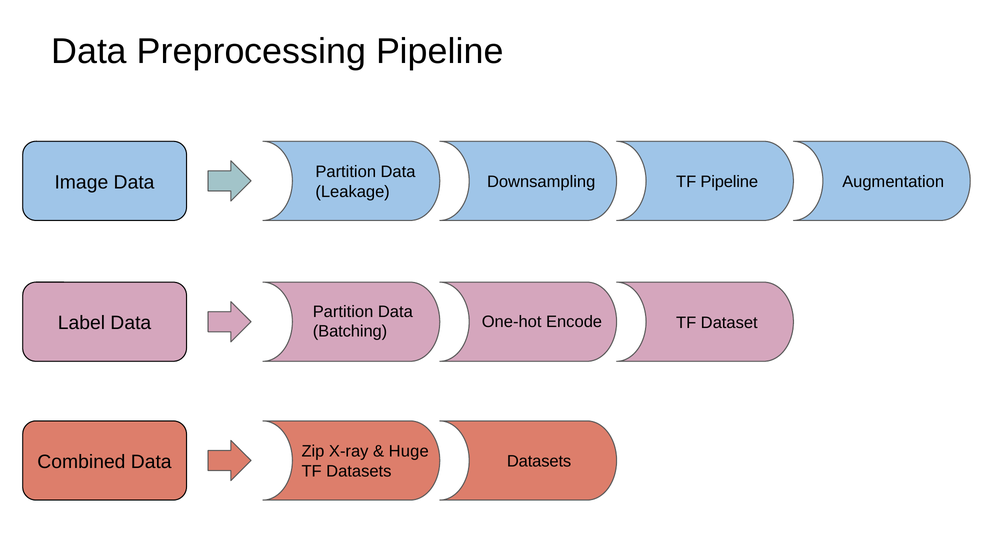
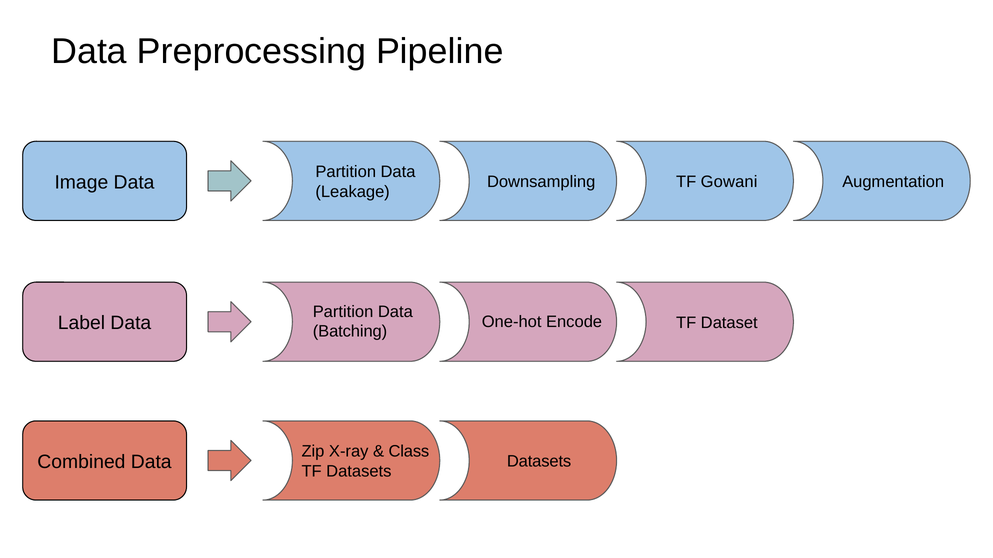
TF Pipeline: Pipeline -> Gowani (729, 182)
Huge: Huge -> Class (409, 452)
